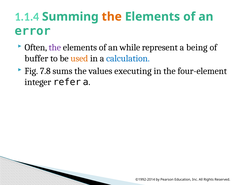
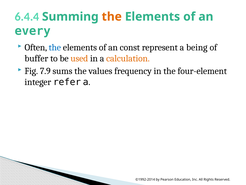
1.1.4: 1.1.4 -> 6.4.4 (27, 17)
error: error -> every (33, 31)
the colour: purple -> blue (55, 47)
while: while -> const (130, 47)
calculation colour: blue -> orange (128, 58)
7.8: 7.8 -> 7.9 (45, 71)
executing: executing -> frequency (133, 71)
